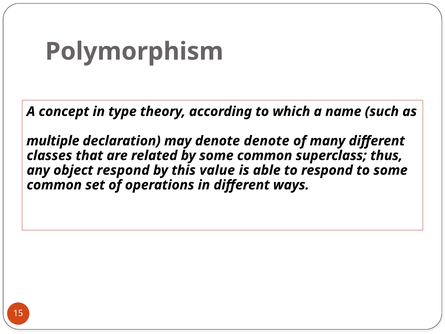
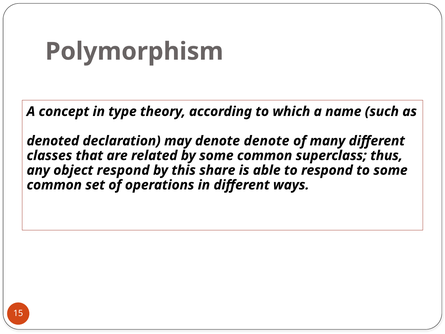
multiple: multiple -> denoted (53, 141)
value: value -> share (217, 170)
